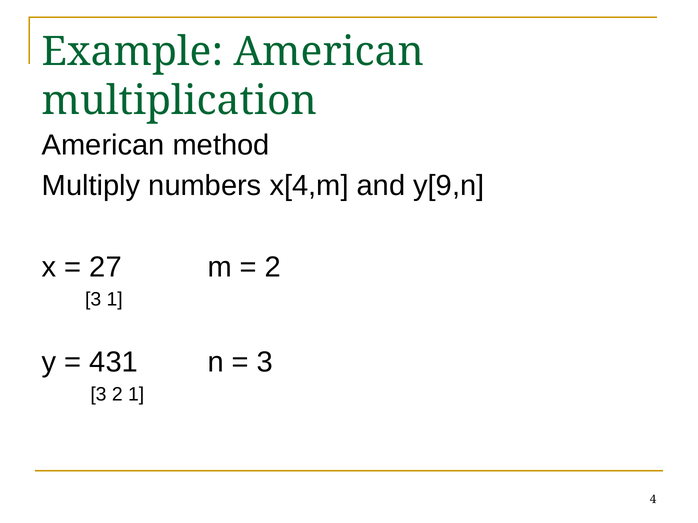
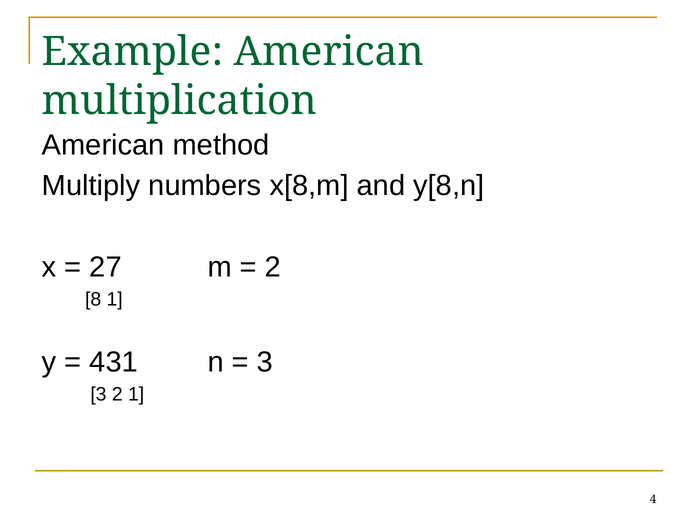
x[4,m: x[4,m -> x[8,m (309, 186)
y[9,n: y[9,n -> y[8,n (449, 186)
3: 3 -> 8 (93, 300)
